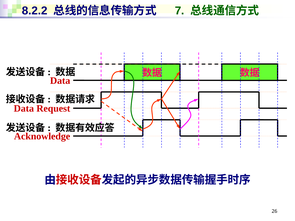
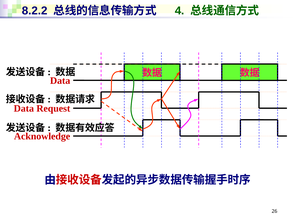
7: 7 -> 4 (180, 11)
